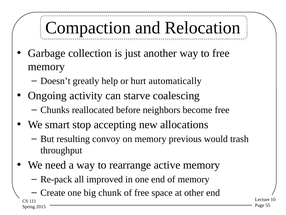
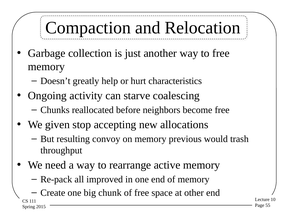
automatically: automatically -> characteristics (175, 81)
smart: smart -> given (57, 124)
